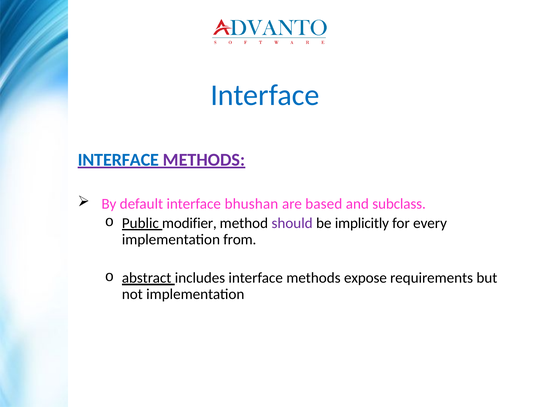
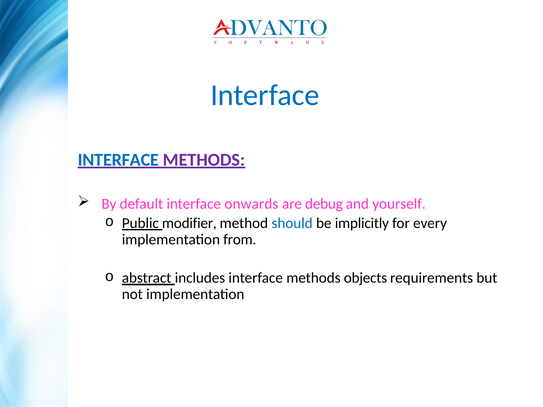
bhushan: bhushan -> onwards (251, 204)
based: based -> debug (324, 204)
subclass: subclass -> yourself (399, 204)
should colour: purple -> blue (292, 223)
expose: expose -> objects (365, 278)
